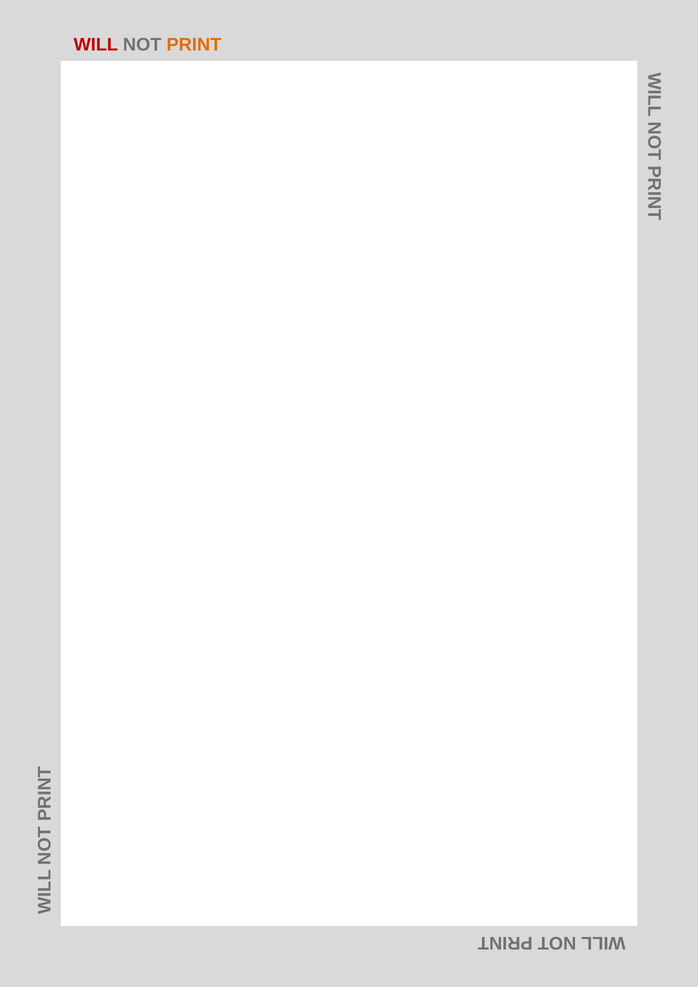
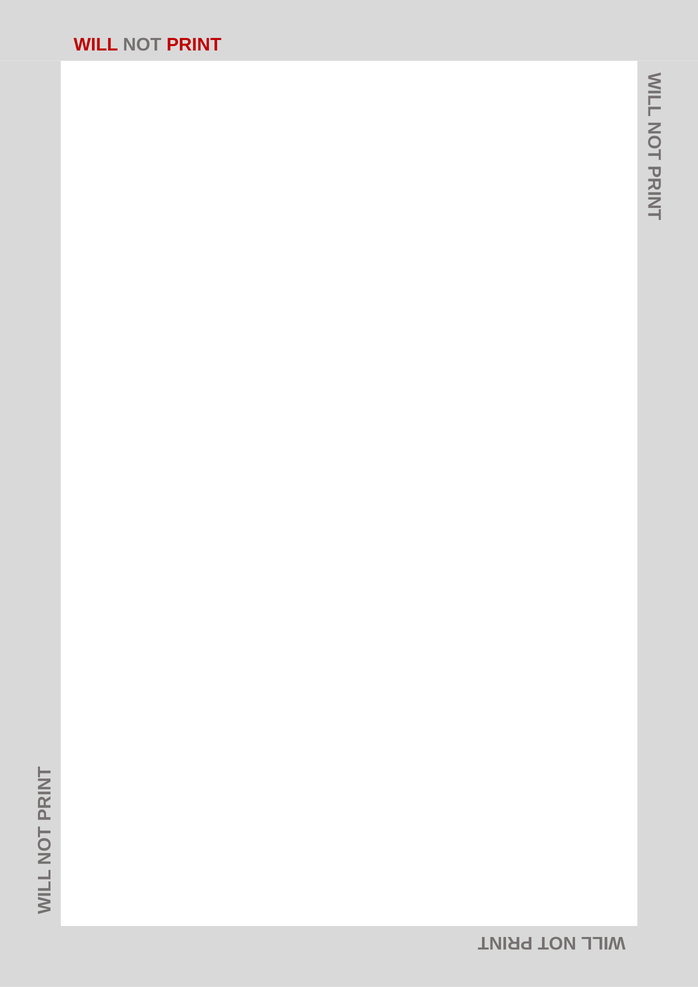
PRINT colour: orange -> red (194, 45)
